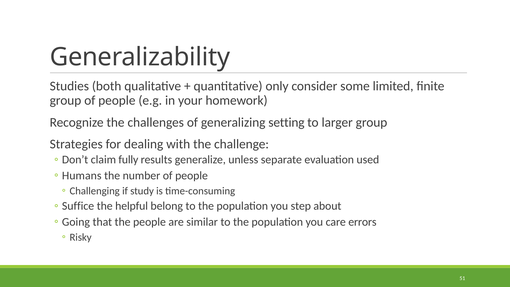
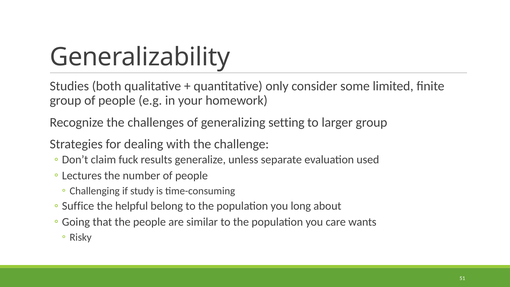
fully: fully -> fuck (128, 160)
Humans: Humans -> Lectures (82, 176)
step: step -> long (301, 206)
errors: errors -> wants (362, 222)
